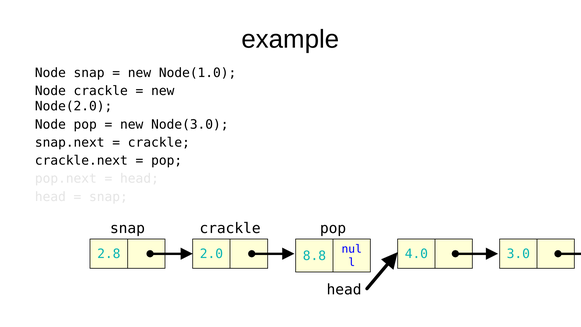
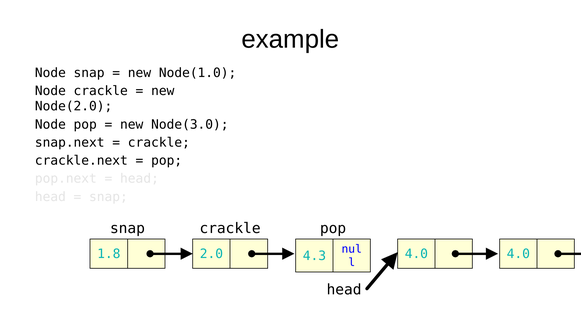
2.8: 2.8 -> 1.8 (109, 254)
4.0 3.0: 3.0 -> 4.0 (518, 254)
8.8: 8.8 -> 4.3 (314, 256)
